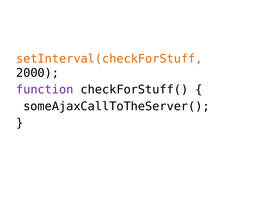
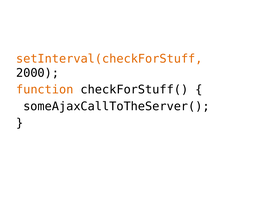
function colour: purple -> orange (45, 90)
